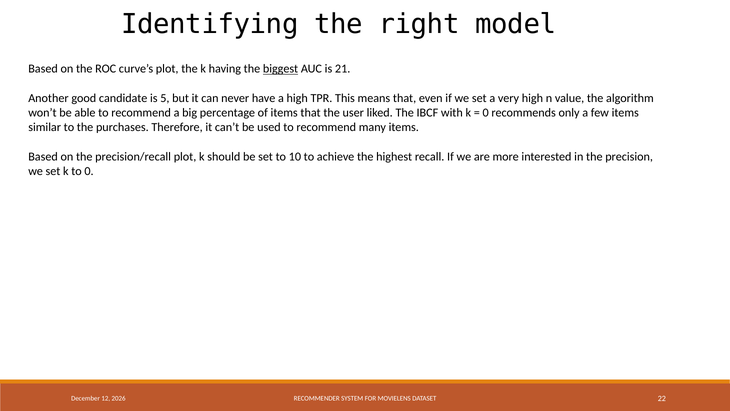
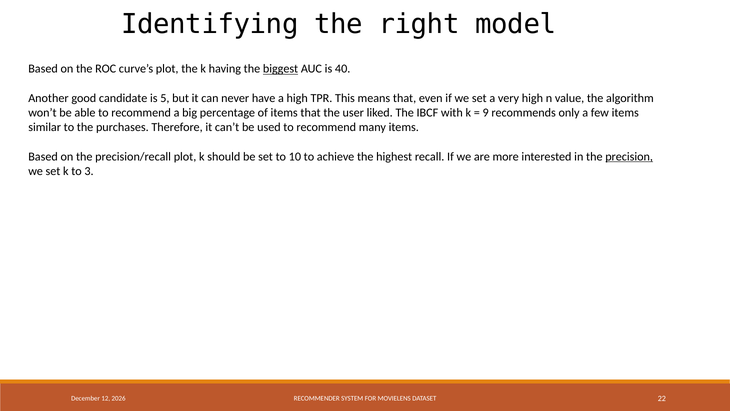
21: 21 -> 40 (343, 69)
0: 0 -> 9 (486, 113)
precision underline: none -> present (629, 156)
to 0: 0 -> 3 (89, 171)
